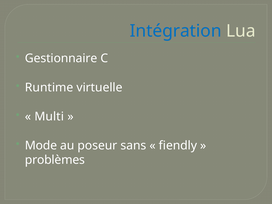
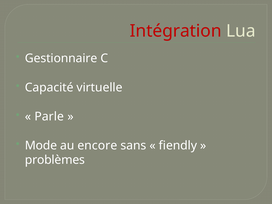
Intégration colour: blue -> red (176, 31)
Runtime: Runtime -> Capacité (49, 87)
Multi: Multi -> Parle (49, 116)
poseur: poseur -> encore (97, 145)
